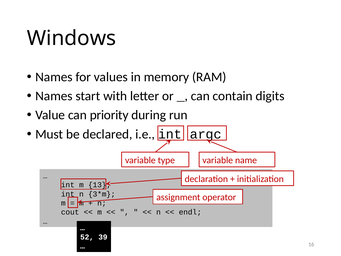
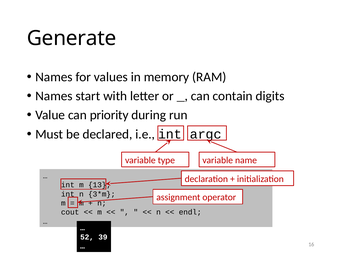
Windows: Windows -> Generate (72, 38)
